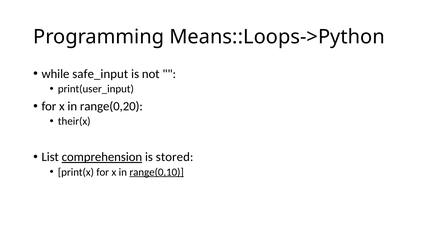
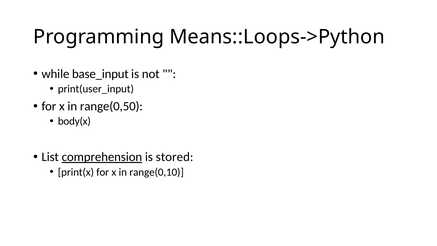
safe_input: safe_input -> base_input (100, 74)
range(0,20: range(0,20 -> range(0,50 (111, 106)
their(x: their(x -> body(x (74, 121)
range(0,10 underline: present -> none (157, 172)
